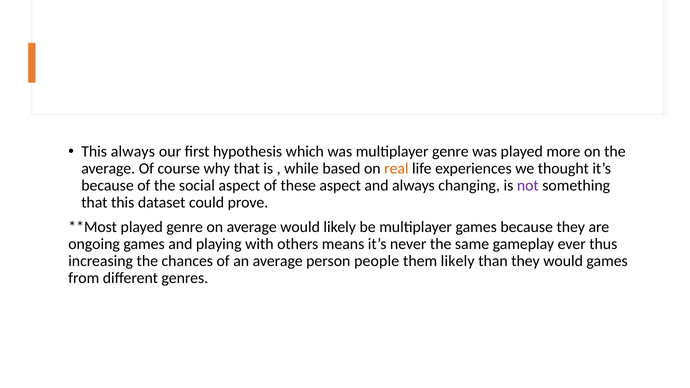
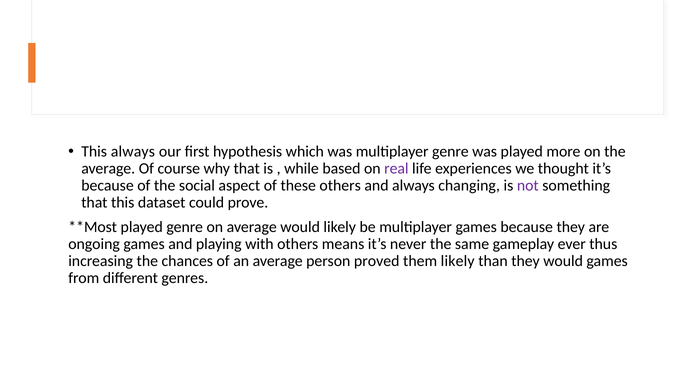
real colour: orange -> purple (396, 169)
these aspect: aspect -> others (340, 186)
people: people -> proved (377, 261)
